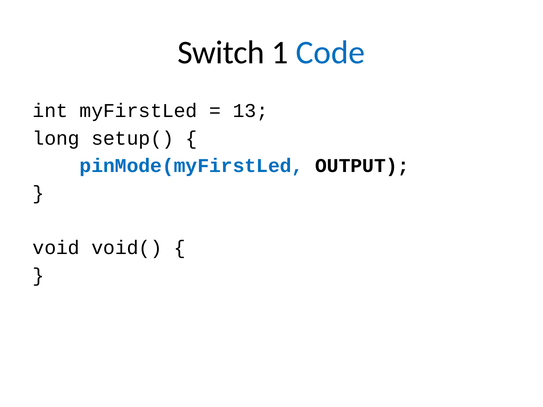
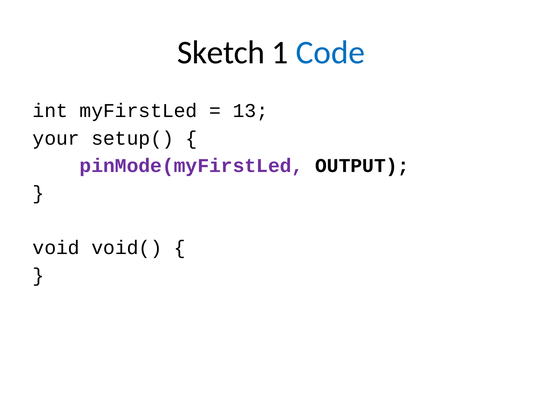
Switch: Switch -> Sketch (221, 53)
long: long -> your (56, 138)
pinMode(myFirstLed colour: blue -> purple (191, 166)
